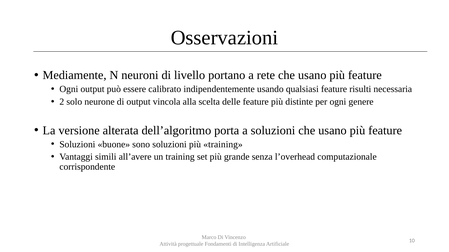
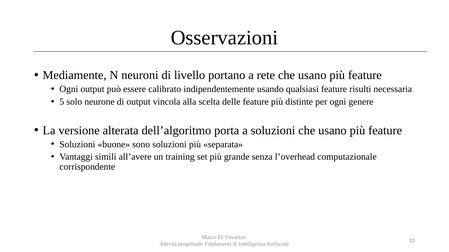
2: 2 -> 5 (62, 102)
più training: training -> separata (223, 145)
